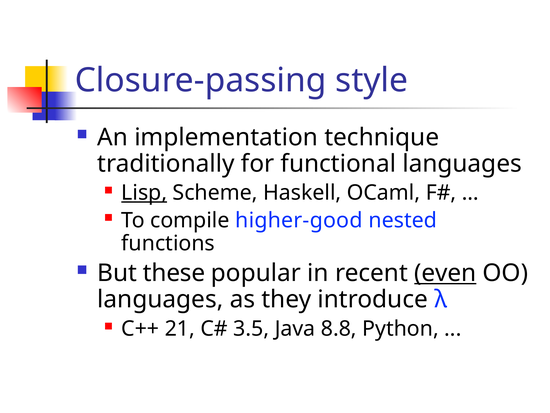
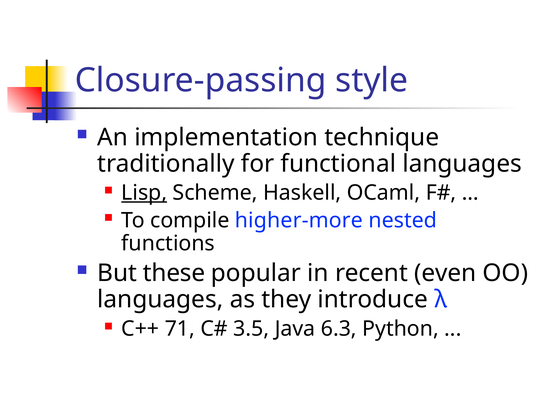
higher-good: higher-good -> higher-more (299, 220)
even underline: present -> none (445, 273)
21: 21 -> 71 (180, 328)
8.8: 8.8 -> 6.3 (339, 328)
